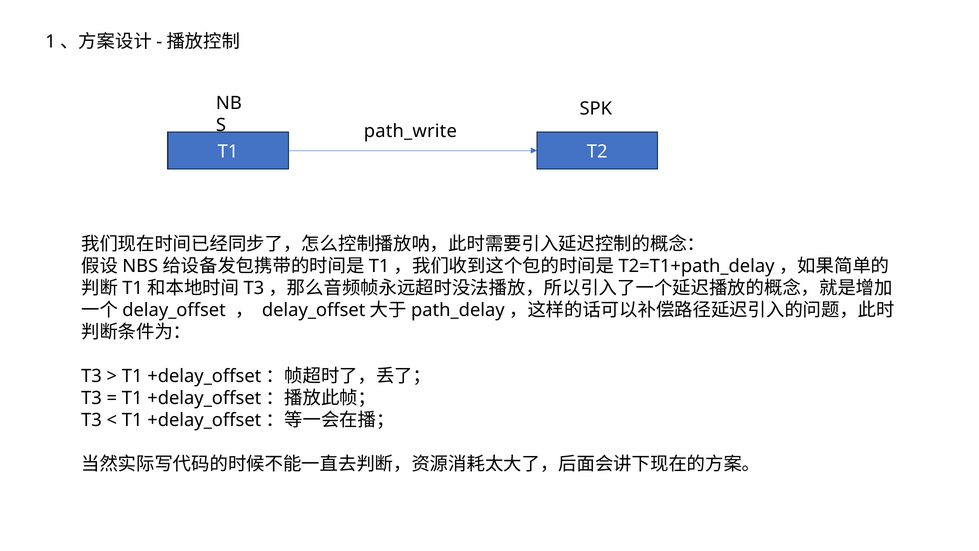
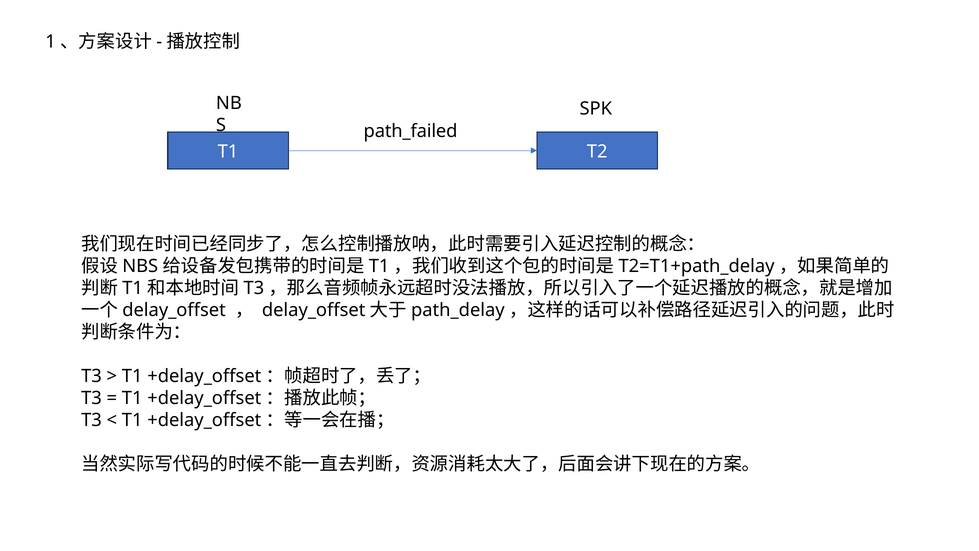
path_write: path_write -> path_failed (411, 131)
